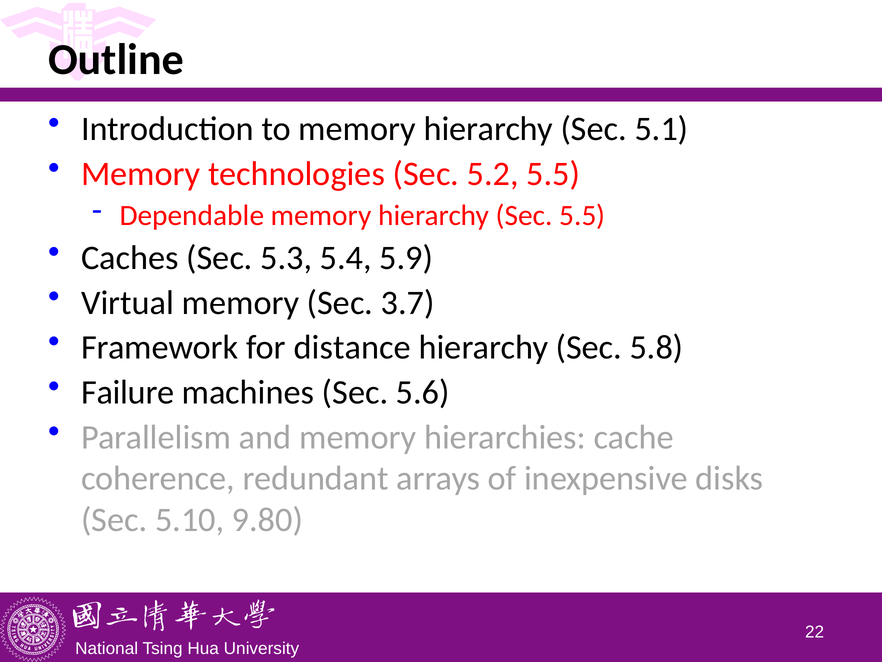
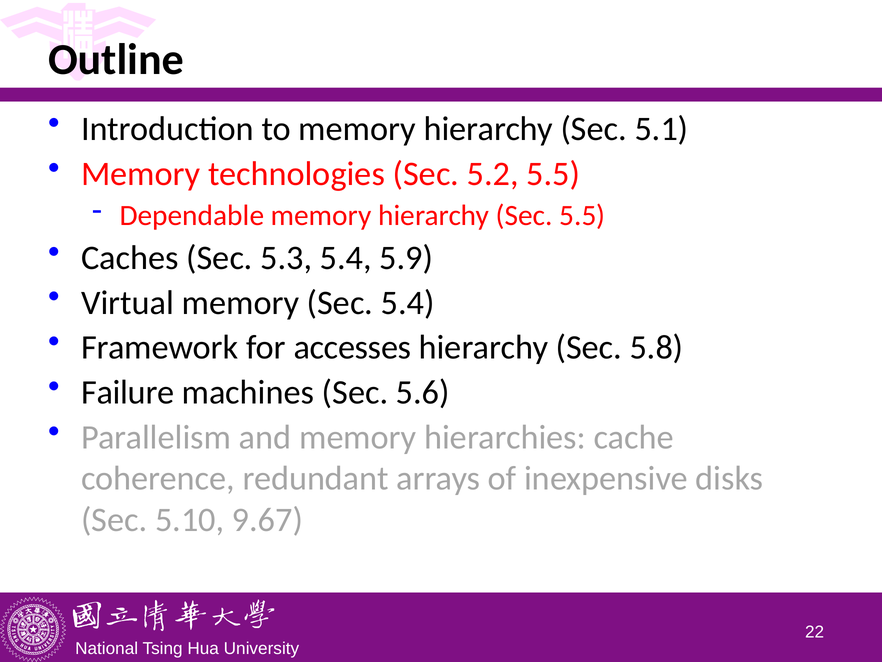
Sec 3.7: 3.7 -> 5.4 (408, 302)
distance: distance -> accesses (352, 347)
9.80: 9.80 -> 9.67 (268, 519)
